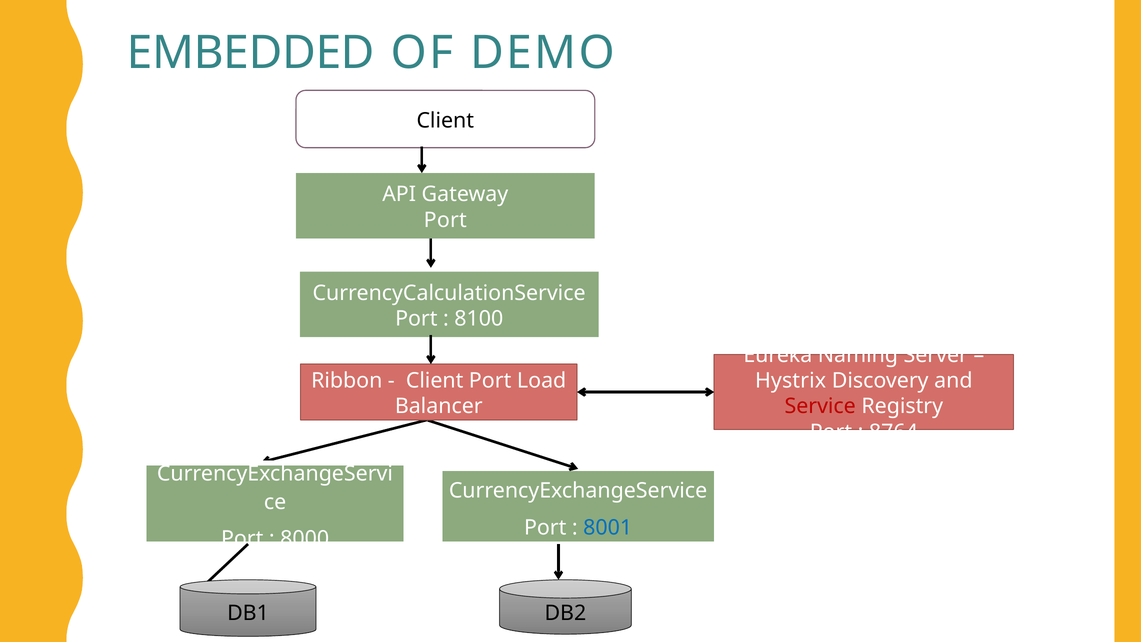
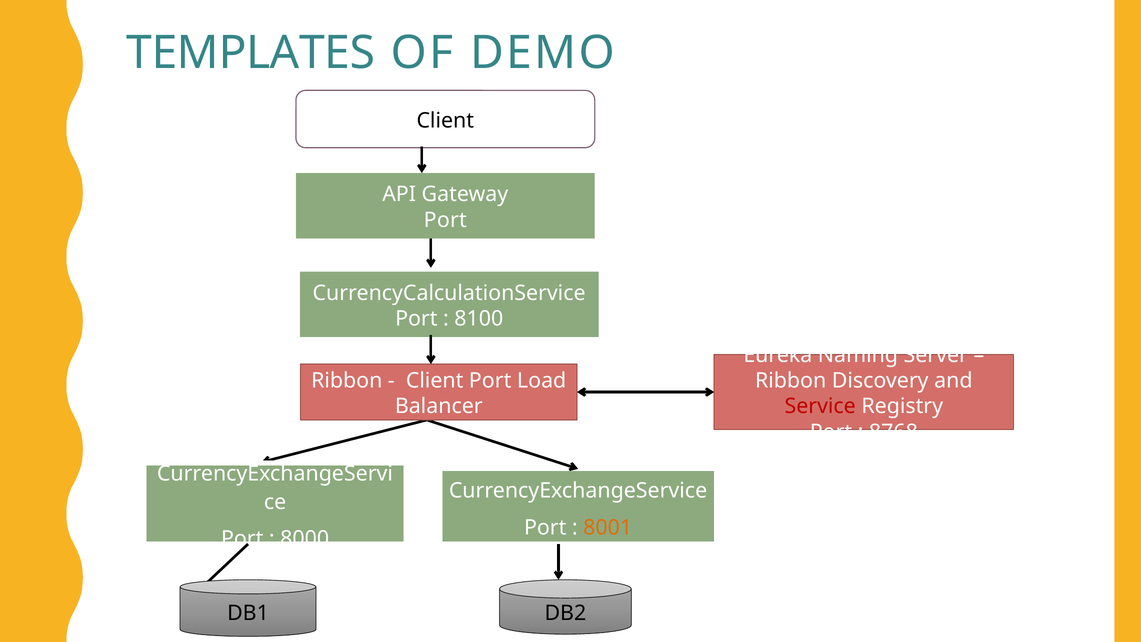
EMBEDDED: EMBEDDED -> TEMPLATES (251, 53)
Hystrix: Hystrix -> Ribbon (791, 381)
8764: 8764 -> 8768 (893, 432)
8001 colour: blue -> orange (608, 527)
